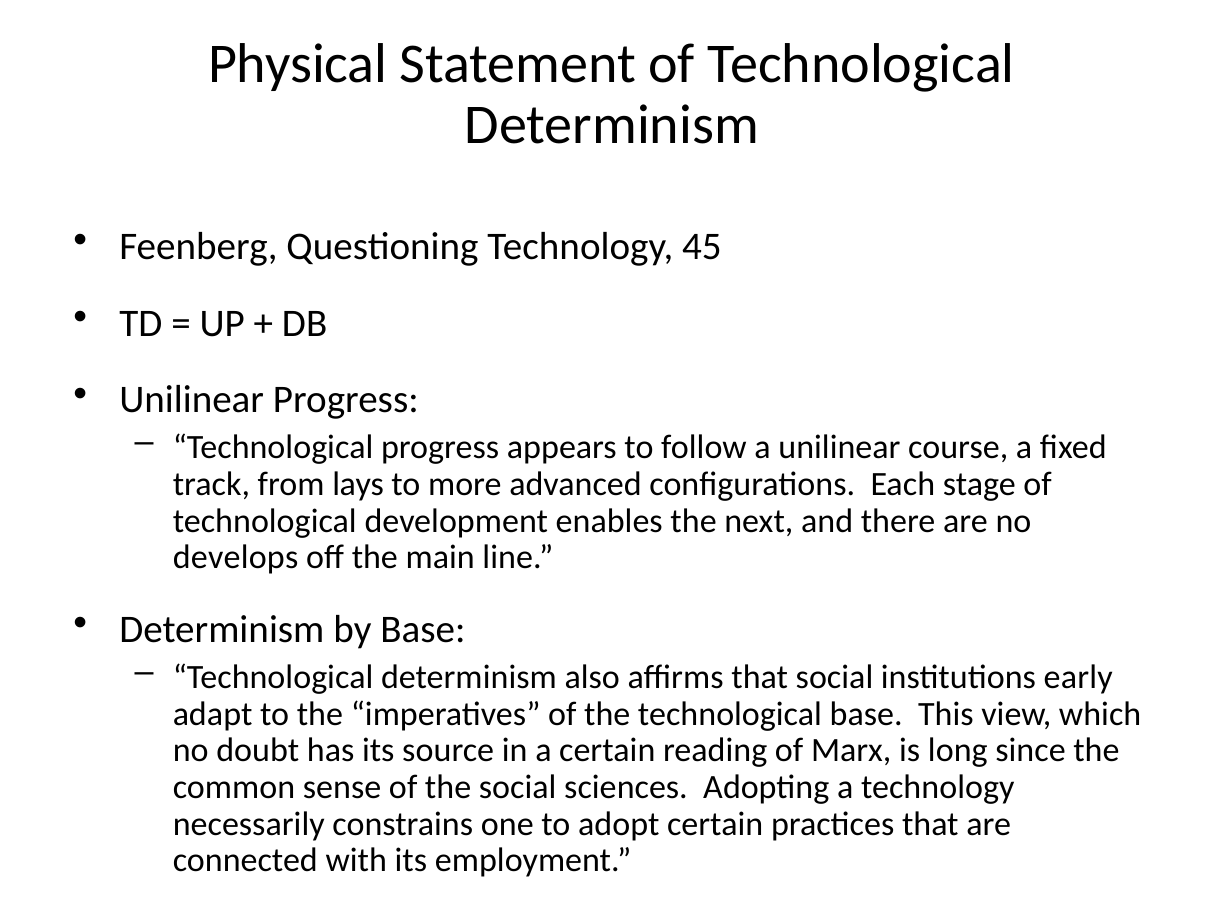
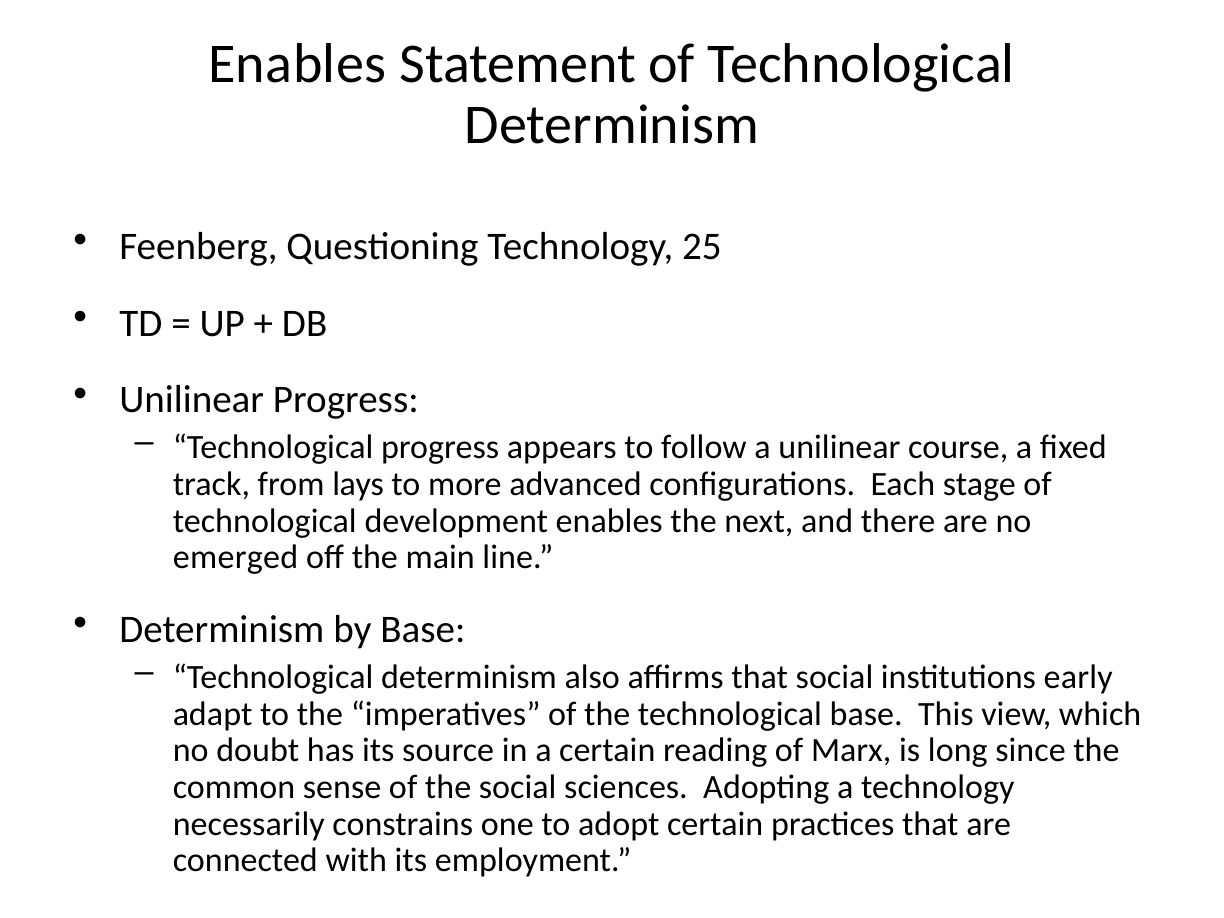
Physical: Physical -> Enables (297, 64)
45: 45 -> 25 (702, 247)
develops: develops -> emerged (236, 557)
